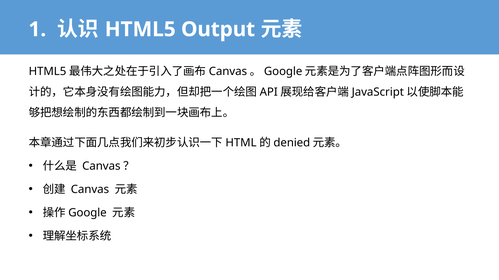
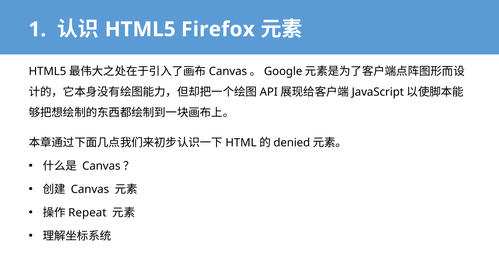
Output: Output -> Firefox (218, 29)
Google: Google -> Repeat (87, 213)
